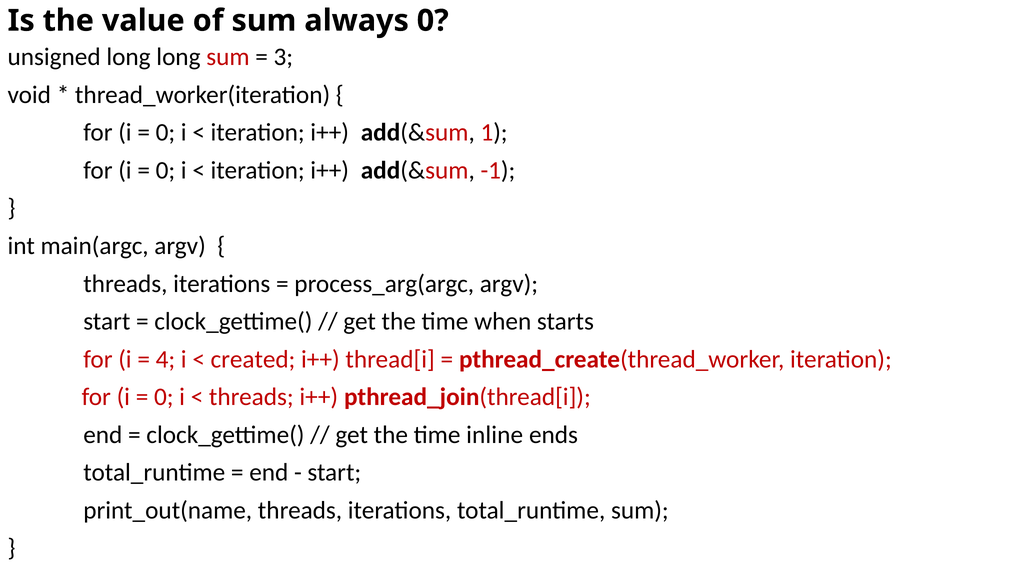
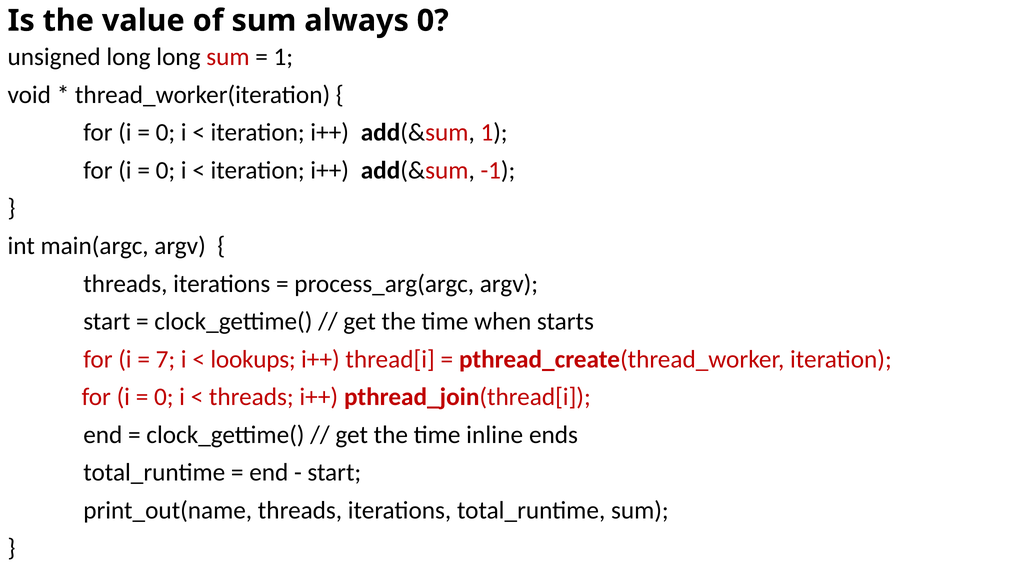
3: 3 -> 1 (283, 57)
4: 4 -> 7 (165, 359)
created: created -> lookups (253, 359)
